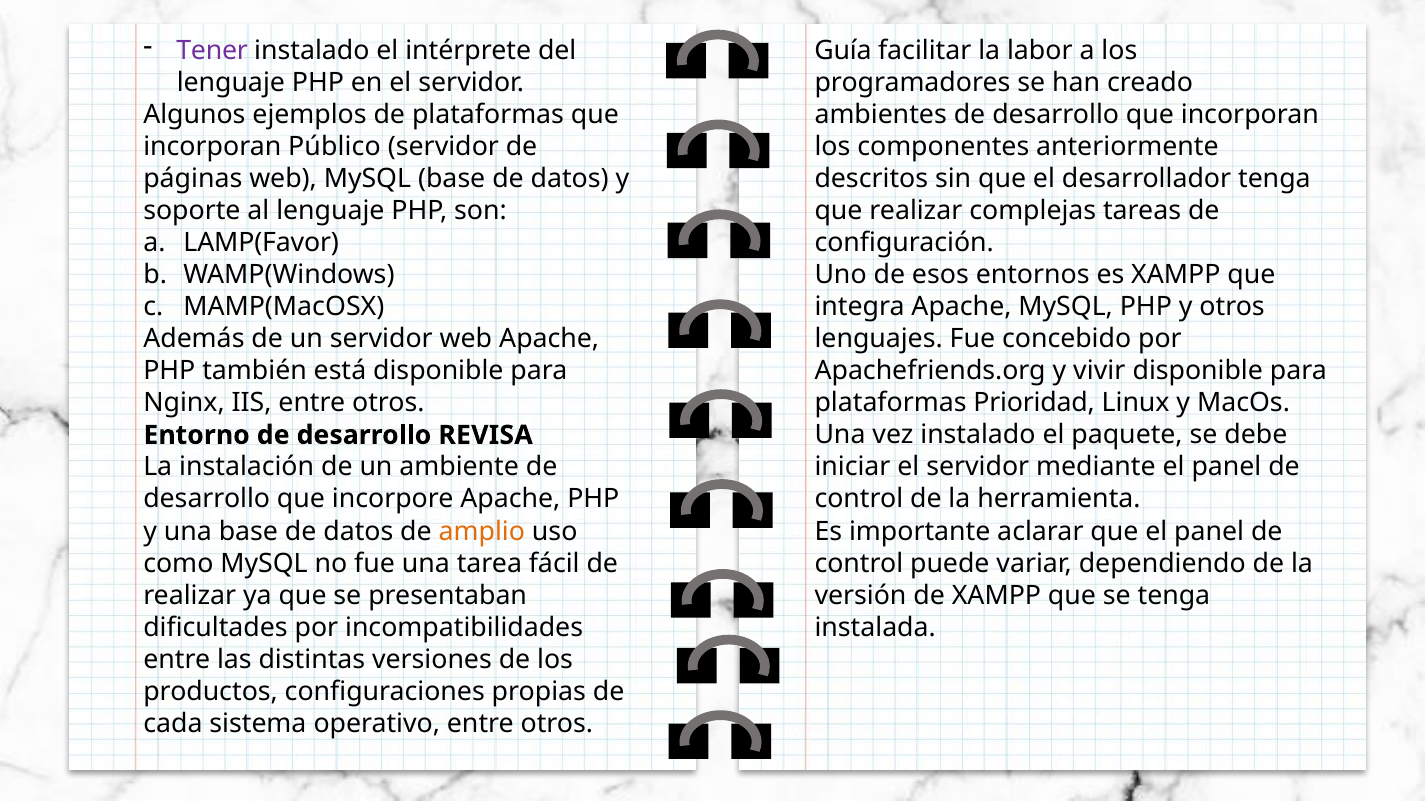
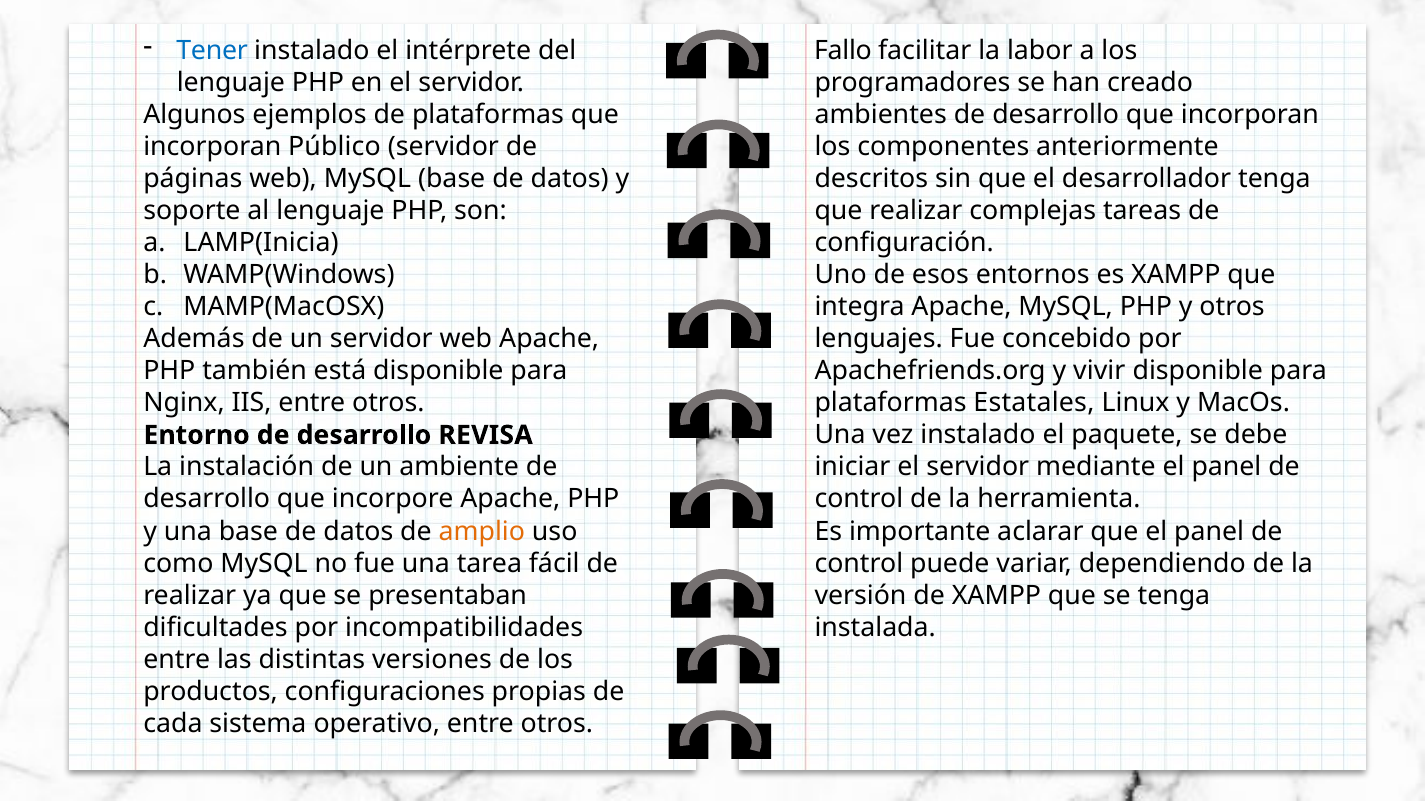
Tener colour: purple -> blue (212, 51)
Guía: Guía -> Fallo (843, 51)
LAMP(Favor: LAMP(Favor -> LAMP(Inicia (261, 243)
Prioridad: Prioridad -> Estatales (1034, 403)
